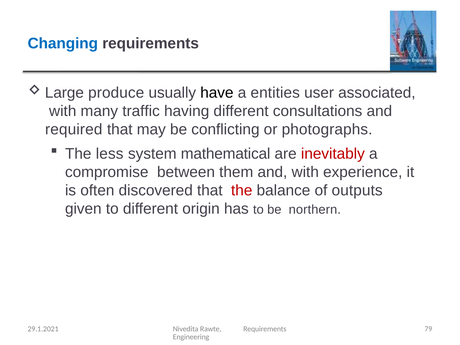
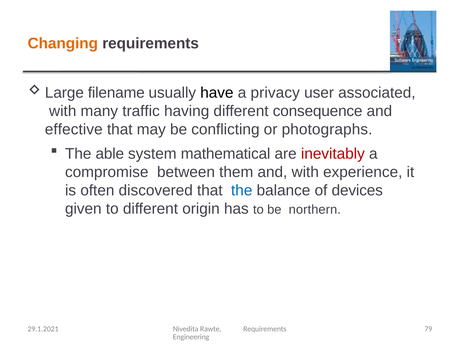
Changing colour: blue -> orange (63, 43)
produce: produce -> filename (116, 93)
entities: entities -> privacy (275, 93)
consultations: consultations -> consequence (318, 111)
required: required -> effective (74, 129)
less: less -> able (110, 154)
the colour: red -> blue (242, 190)
outputs: outputs -> devices (357, 190)
